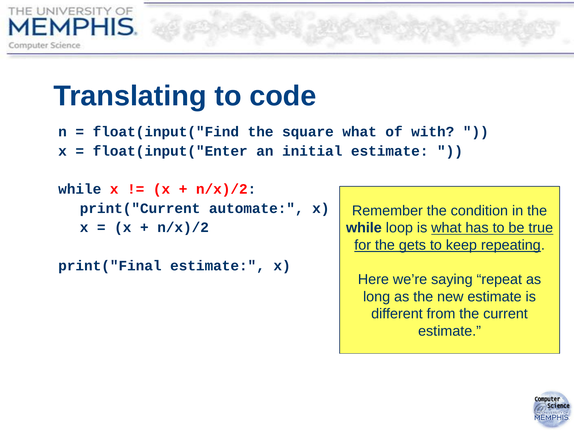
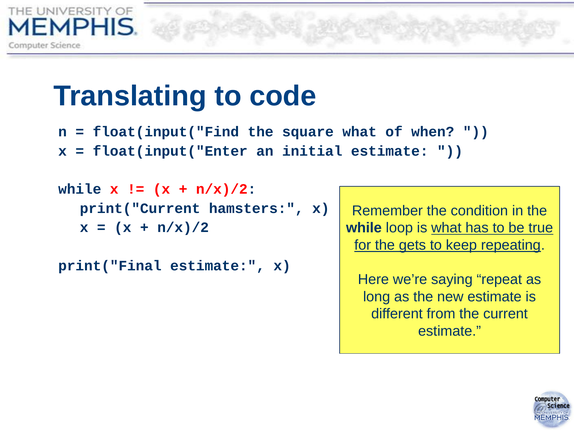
with: with -> when (433, 132)
automate: automate -> hamsters (256, 209)
